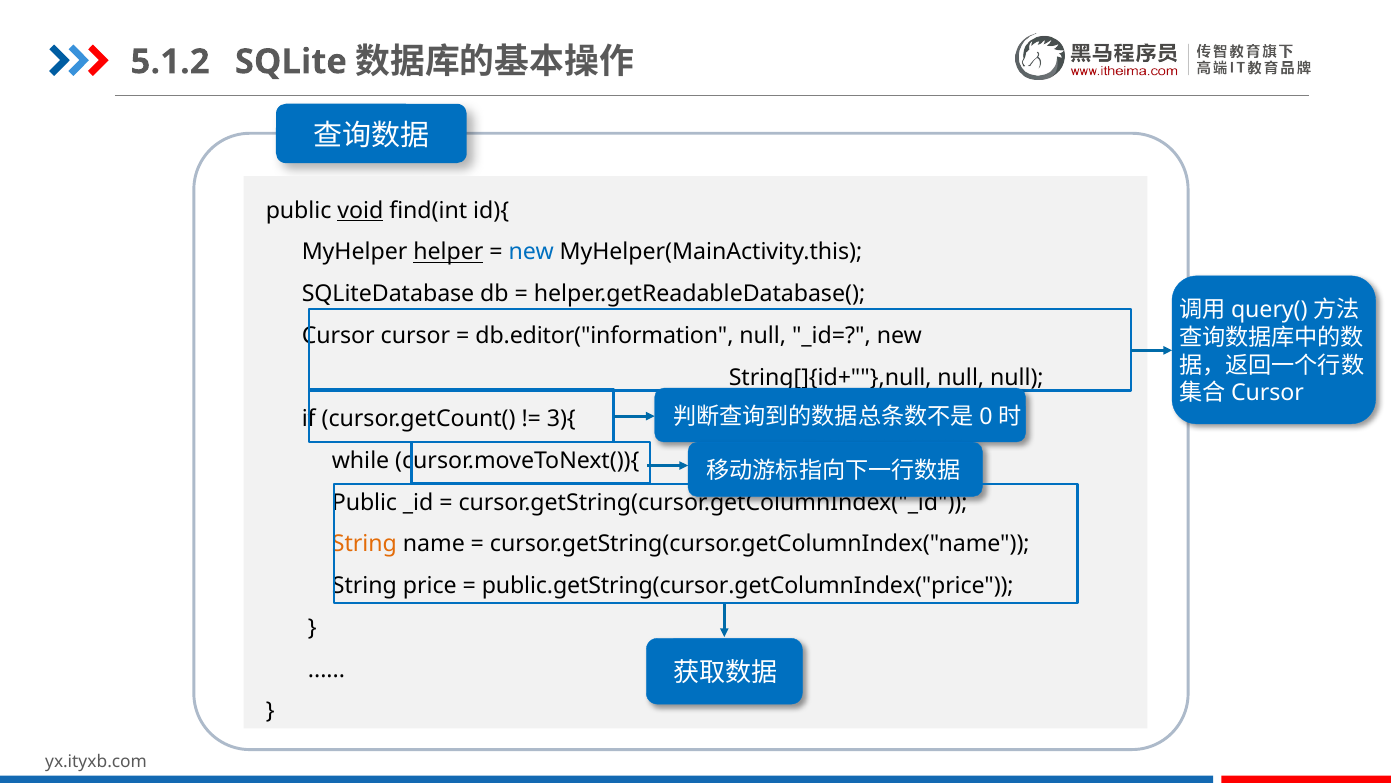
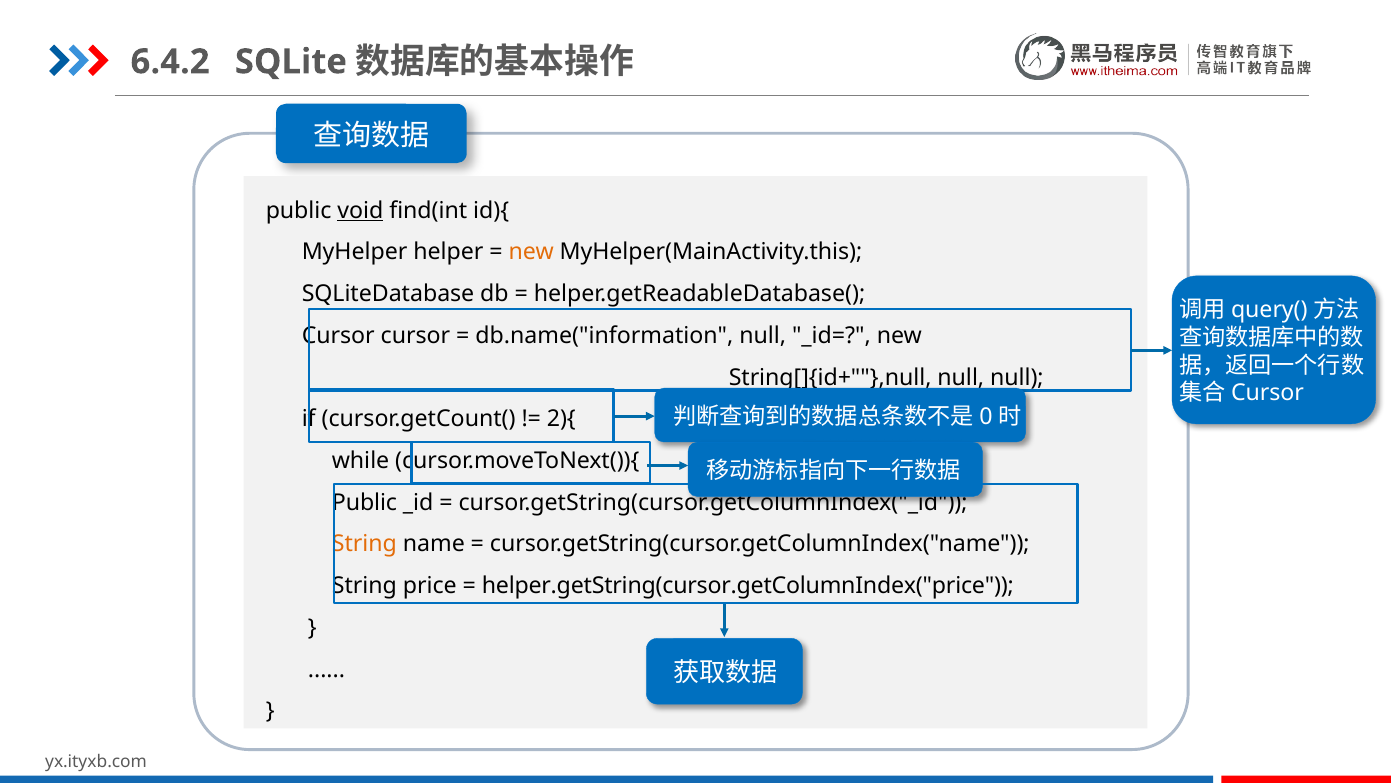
5.1.2: 5.1.2 -> 6.4.2 (170, 62)
helper underline: present -> none (448, 252)
new colour: blue -> orange (531, 252)
db.editor("information: db.editor("information -> db.name("information (604, 336)
3){: 3){ -> 2){ (561, 419)
public.getString(cursor.getColumnIndex("price: public.getString(cursor.getColumnIndex("price -> helper.getString(cursor.getColumnIndex("price (748, 586)
